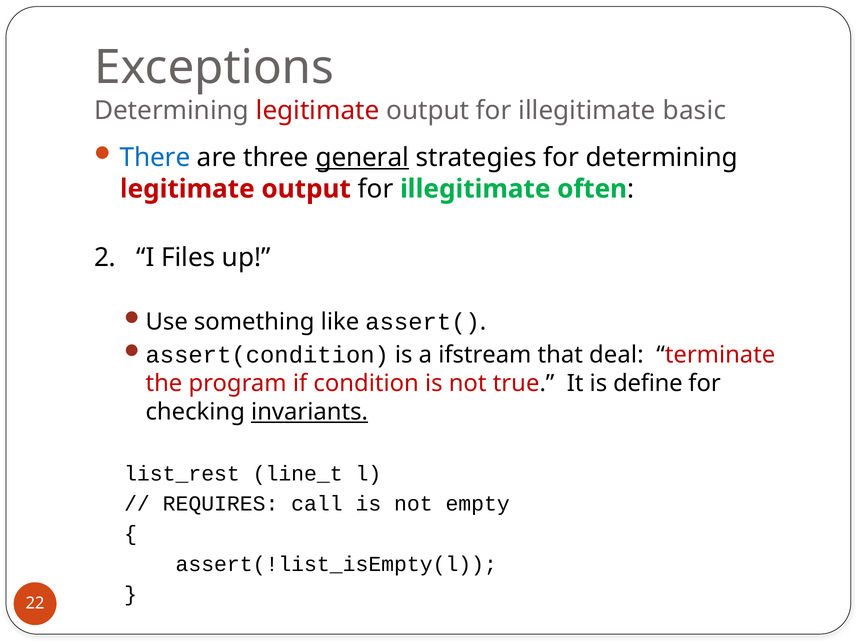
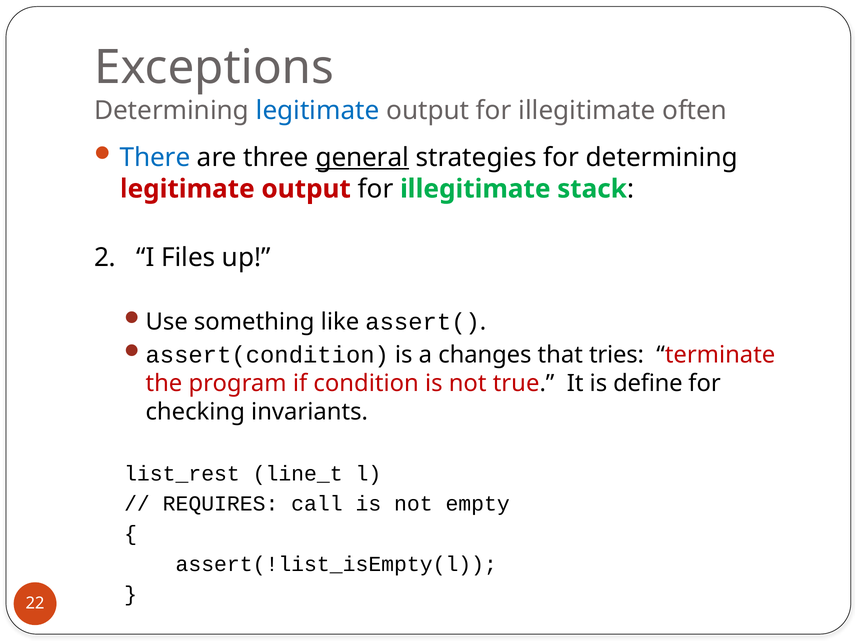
legitimate colour: red -> blue (318, 110)
basic: basic -> often (695, 110)
often: often -> stack (592, 189)
ifstream: ifstream -> changes (485, 355)
deal: deal -> tries (616, 355)
invariants underline: present -> none (310, 412)
